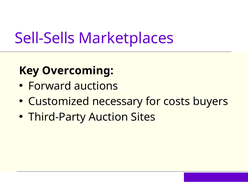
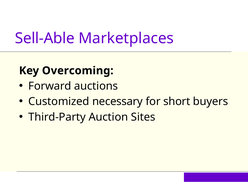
Sell-Sells: Sell-Sells -> Sell-Able (45, 38)
costs: costs -> short (177, 102)
